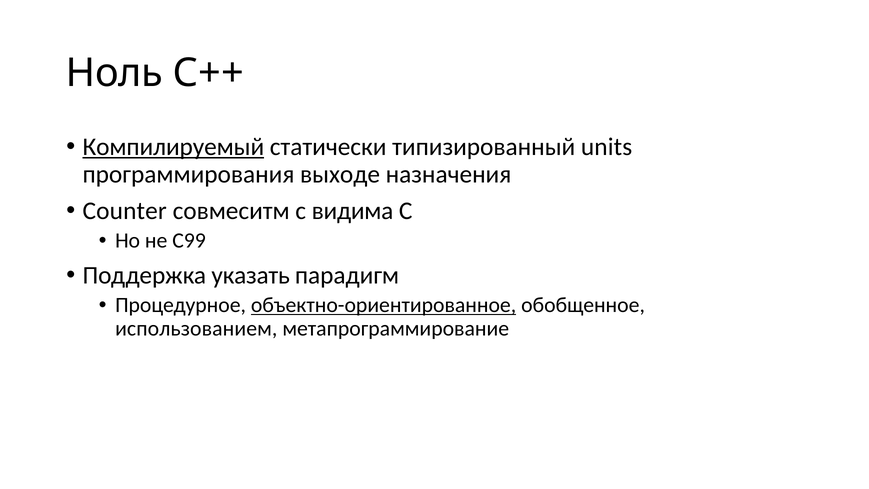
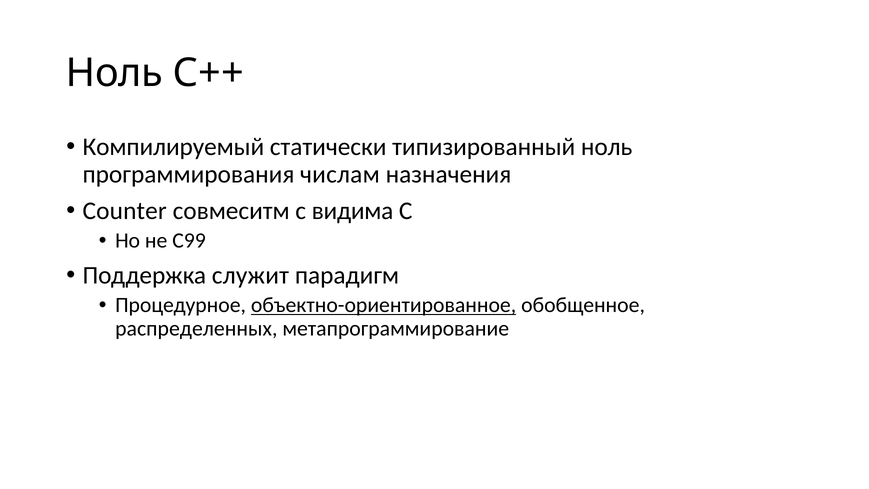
Компилируемый underline: present -> none (173, 147)
типизированный units: units -> ноль (607, 147)
выходе: выходе -> числам (340, 174)
указать: указать -> служит (250, 275)
использованием: использованием -> распределенных (196, 329)
